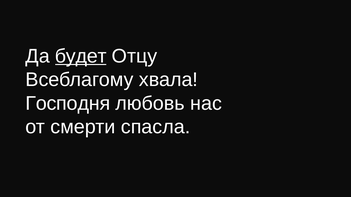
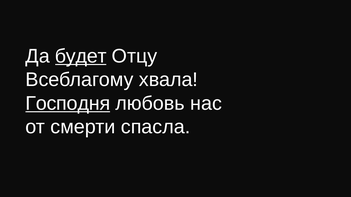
Господня underline: none -> present (68, 104)
